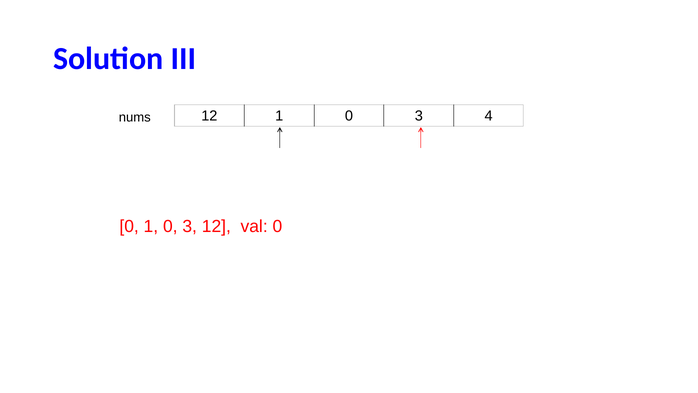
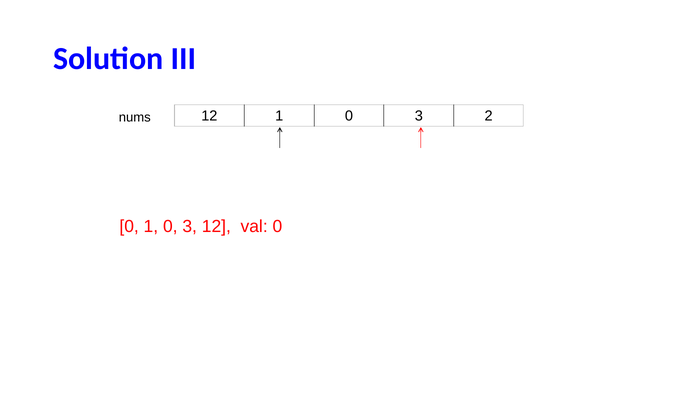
4: 4 -> 2 (489, 116)
